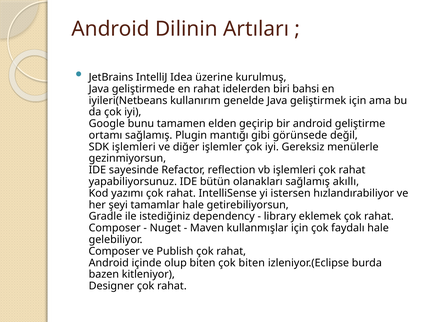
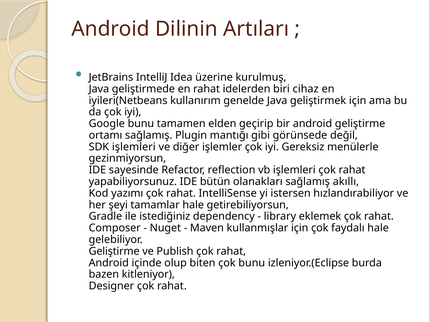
bahsi: bahsi -> cihaz (306, 89)
Composer: Composer -> Geliştirme (114, 251)
çok biten: biten -> bunu (252, 263)
